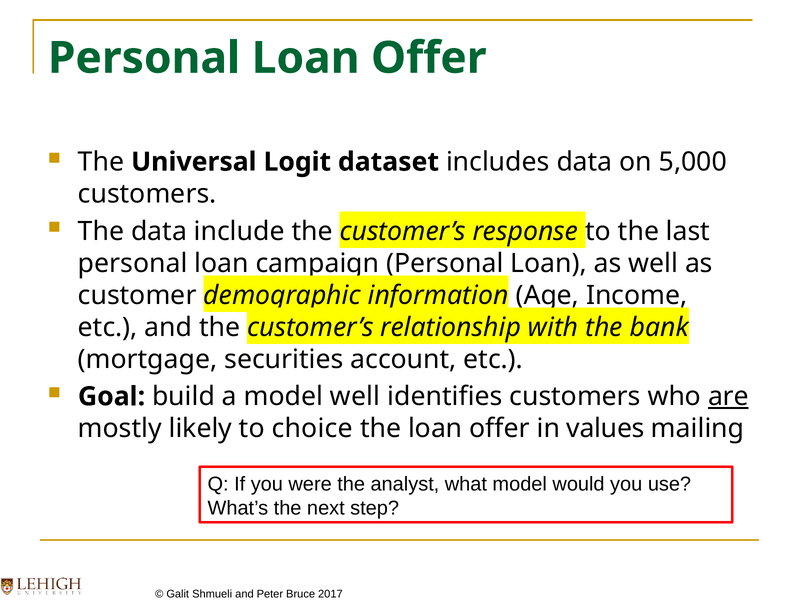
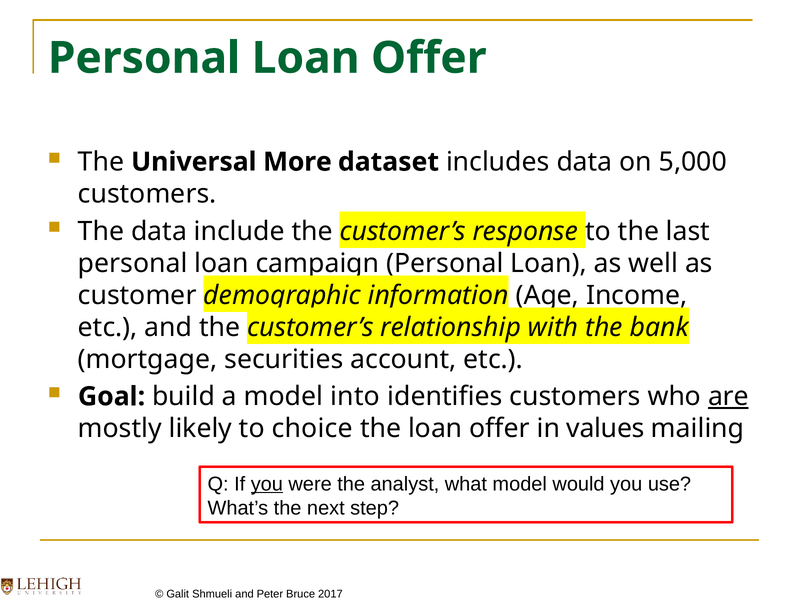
Logit: Logit -> More (297, 162)
model well: well -> into (355, 396)
you underline: none -> present (267, 483)
